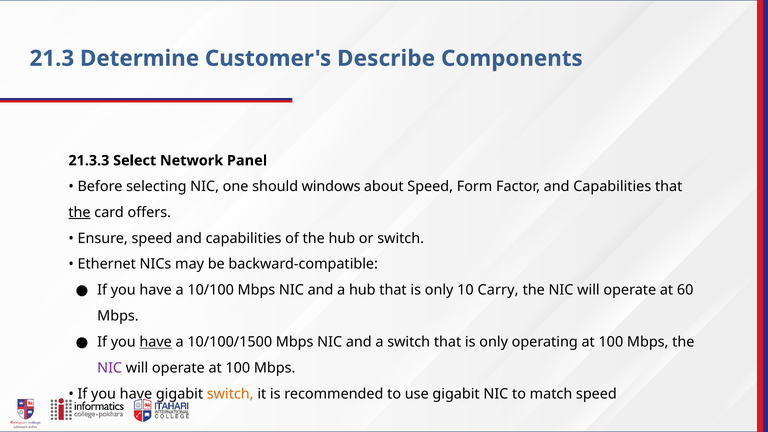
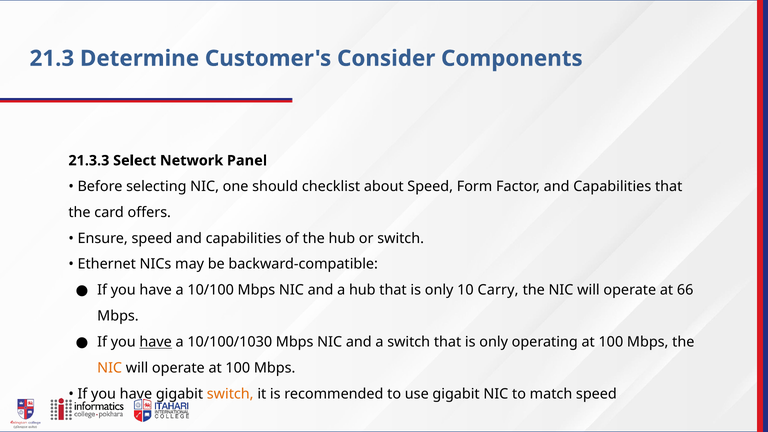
Describe: Describe -> Consider (386, 58)
windows: windows -> checklist (331, 186)
the underline: present -> none (80, 212)
60: 60 -> 66 (685, 290)
10/100/1500: 10/100/1500 -> 10/100/1030 (230, 342)
NIC colour: purple -> orange (110, 368)
